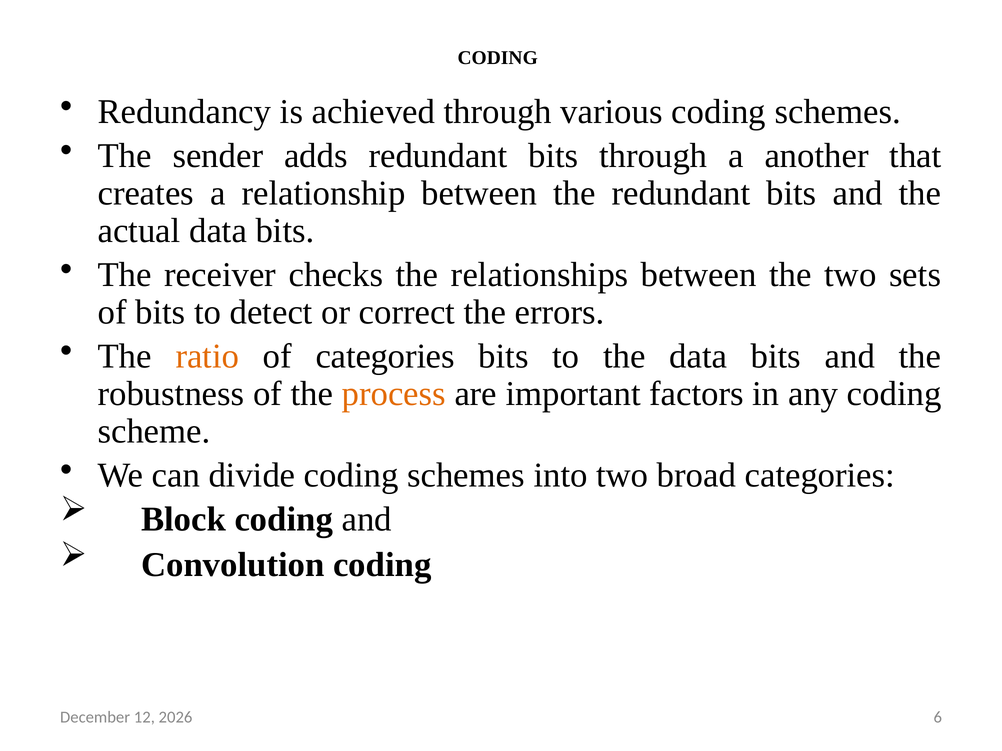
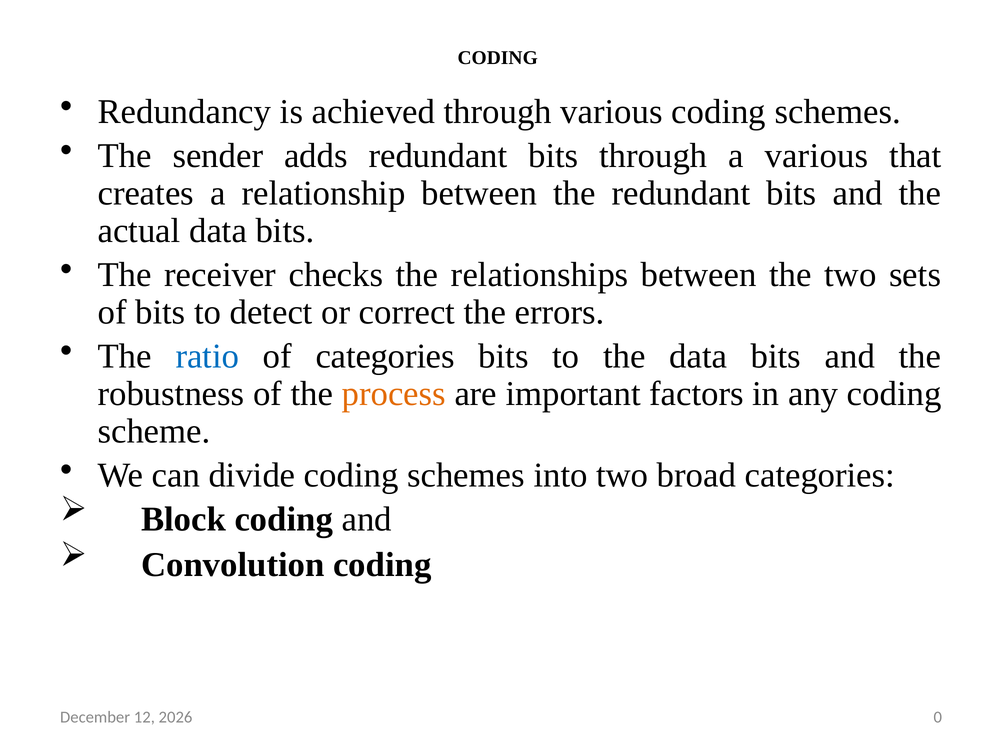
a another: another -> various (816, 156)
ratio colour: orange -> blue (207, 357)
6: 6 -> 0 (938, 718)
